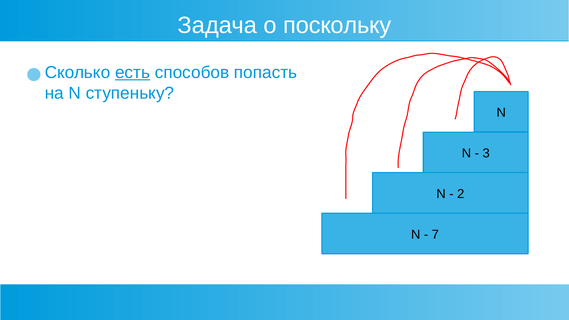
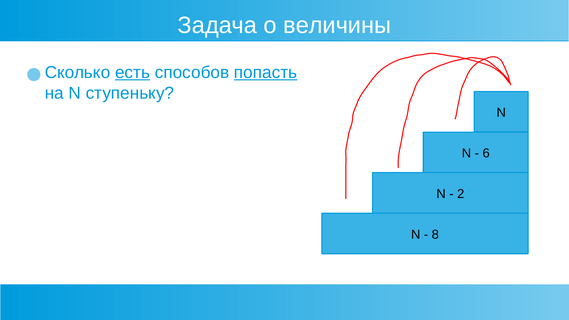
поскольку: поскольку -> величины (337, 25)
попасть underline: none -> present (266, 72)
3: 3 -> 6 (486, 153)
7: 7 -> 8 (435, 235)
